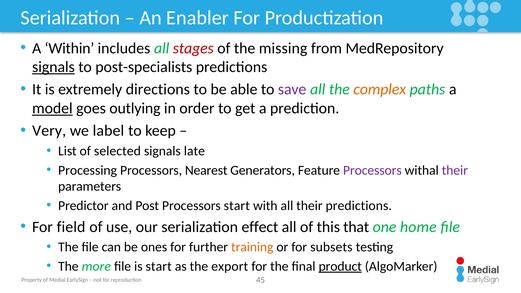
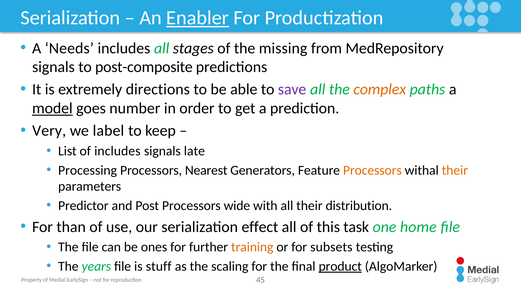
Enabler underline: none -> present (198, 18)
Within: Within -> Needs (69, 48)
stages colour: red -> black (193, 48)
signals underline: present -> none (53, 67)
post-specialists: post-specialists -> post-composite (144, 67)
outlying: outlying -> number (135, 108)
of selected: selected -> includes (117, 151)
Processors colour: purple -> orange (372, 170)
their colour: purple -> orange (455, 170)
Processors start: start -> wide (237, 206)
their predictions: predictions -> distribution (359, 206)
field: field -> than (71, 227)
that: that -> task (356, 227)
more: more -> years (96, 266)
is start: start -> stuff (159, 266)
export: export -> scaling (230, 266)
